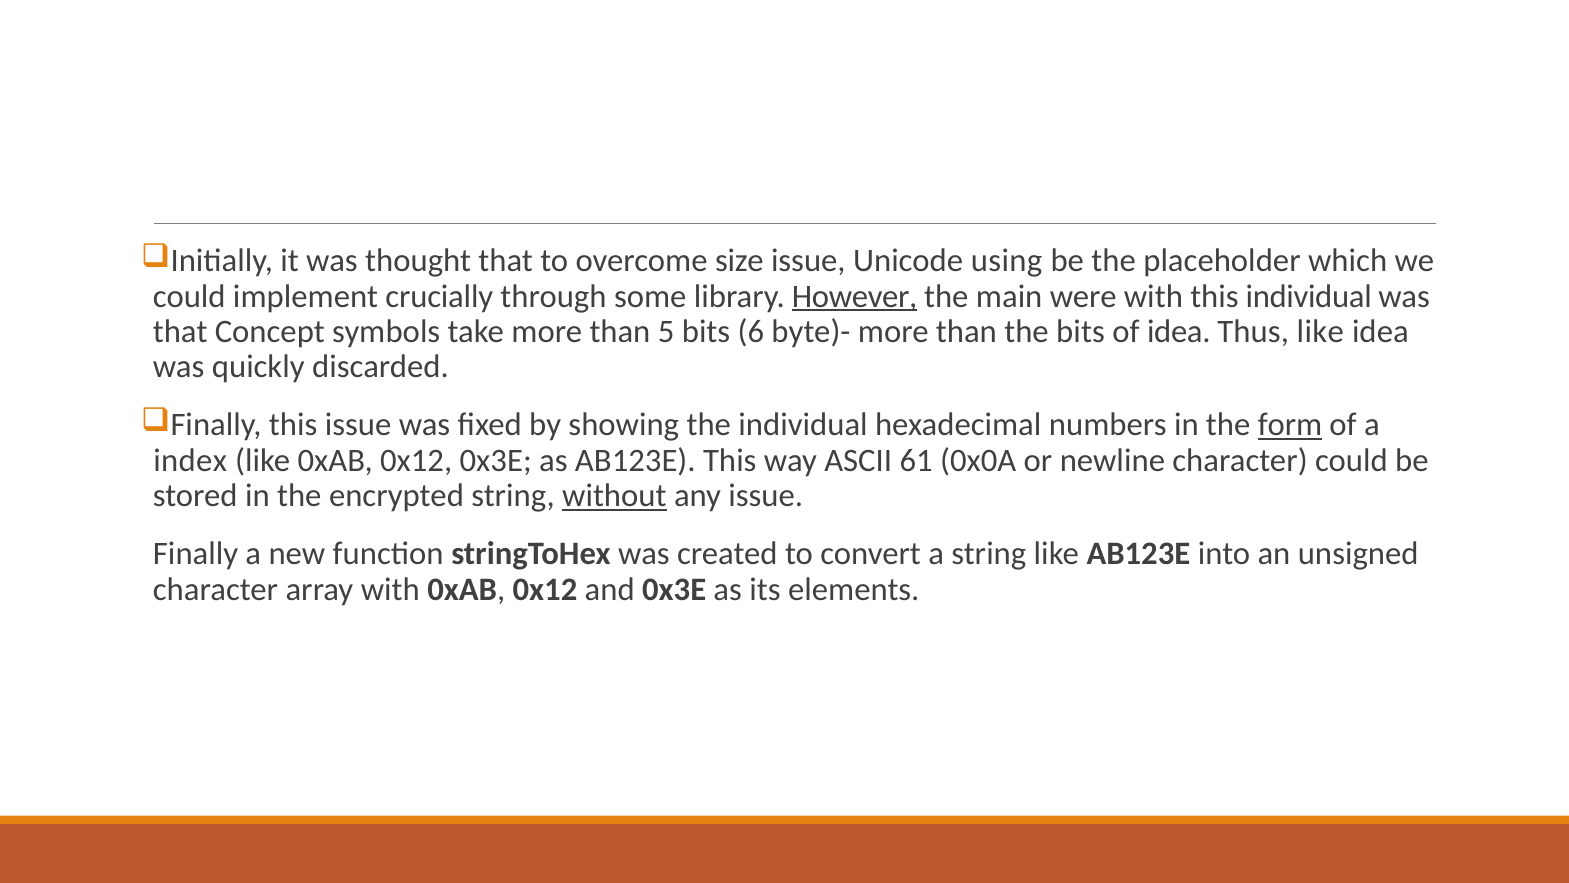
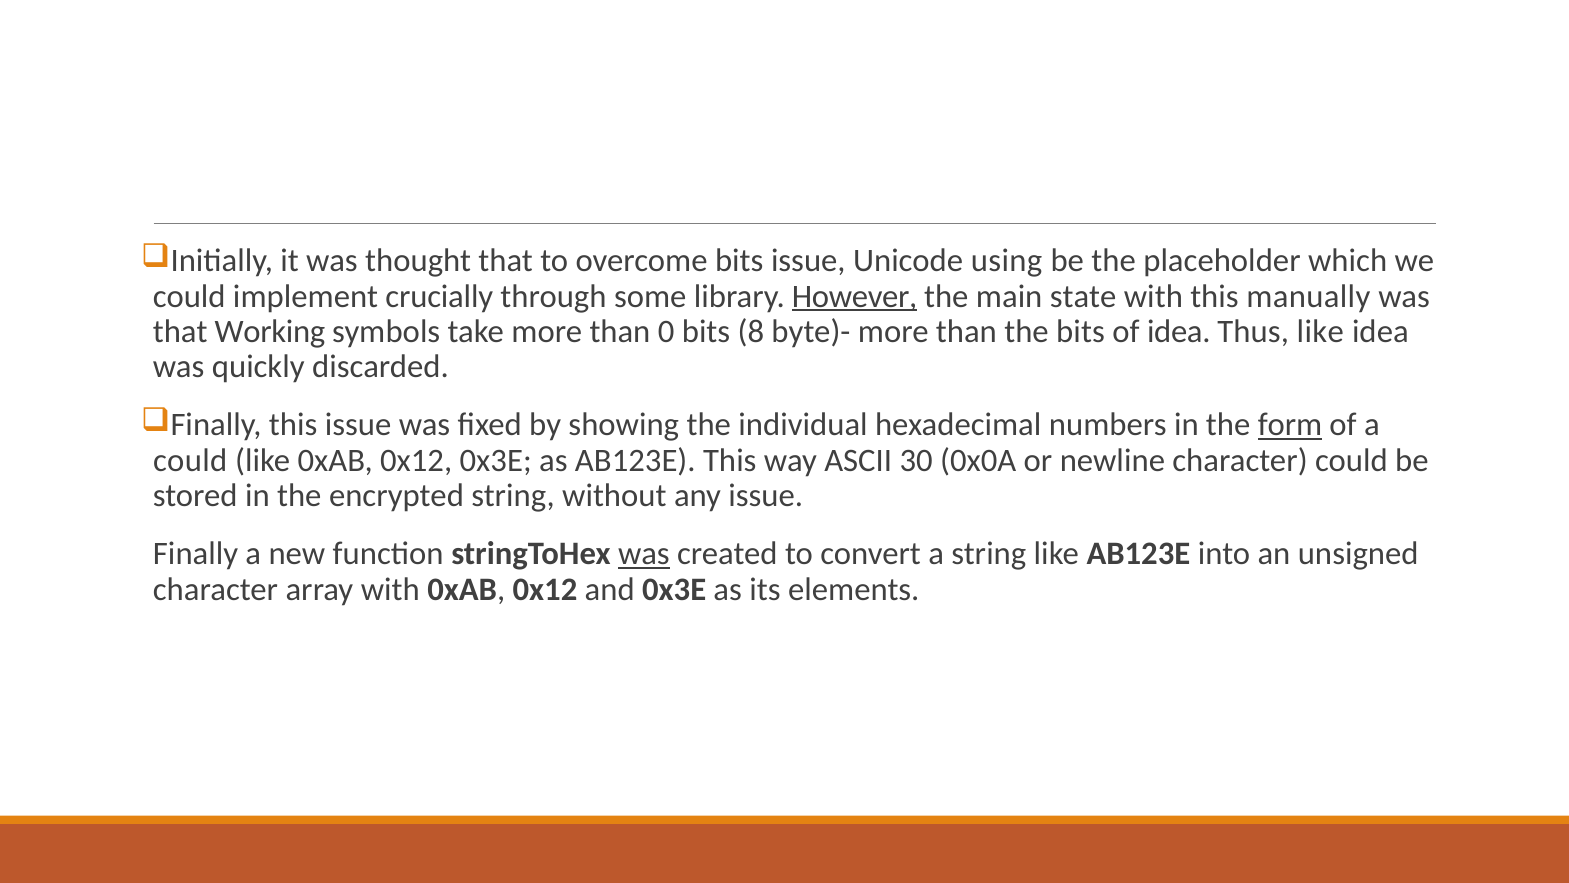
overcome size: size -> bits (739, 261)
were: were -> state (1083, 296)
this individual: individual -> manually (1308, 296)
Concept: Concept -> Working (270, 331)
5: 5 -> 0 (666, 331)
6: 6 -> 8 (751, 331)
index: index -> could (190, 460)
61: 61 -> 30 (916, 460)
without underline: present -> none (614, 496)
was underline: none -> present (644, 554)
